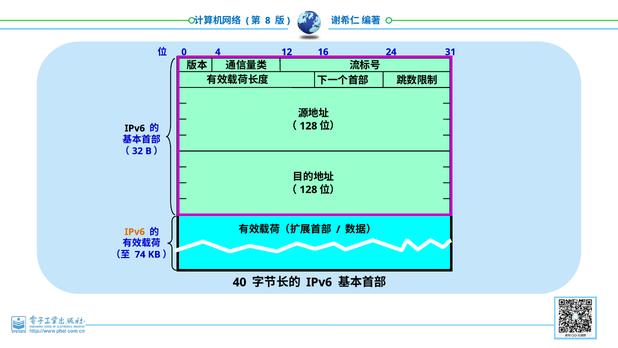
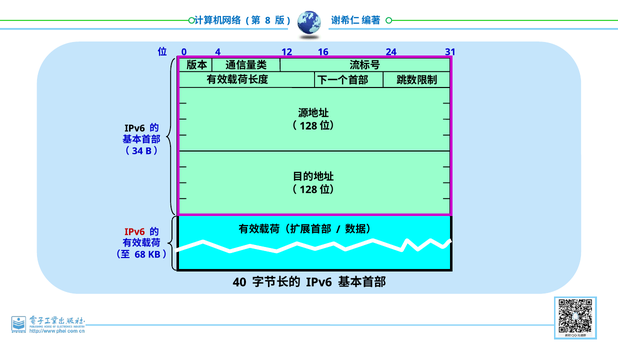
32: 32 -> 34 (138, 151)
IPv6 colour: orange -> red (135, 232)
74: 74 -> 68 (140, 254)
